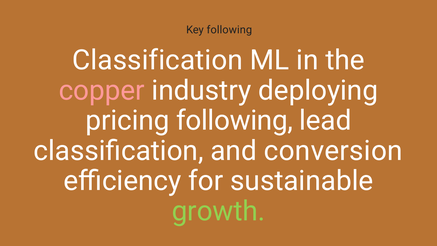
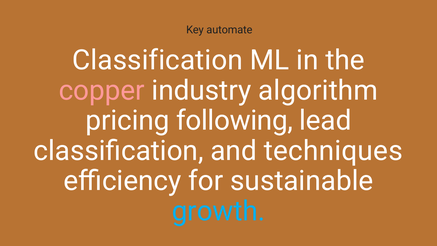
Key following: following -> automate (229, 30)
deploying: deploying -> algorithm (318, 90)
conversion: conversion -> techniques (333, 151)
growth colour: light green -> light blue (218, 211)
